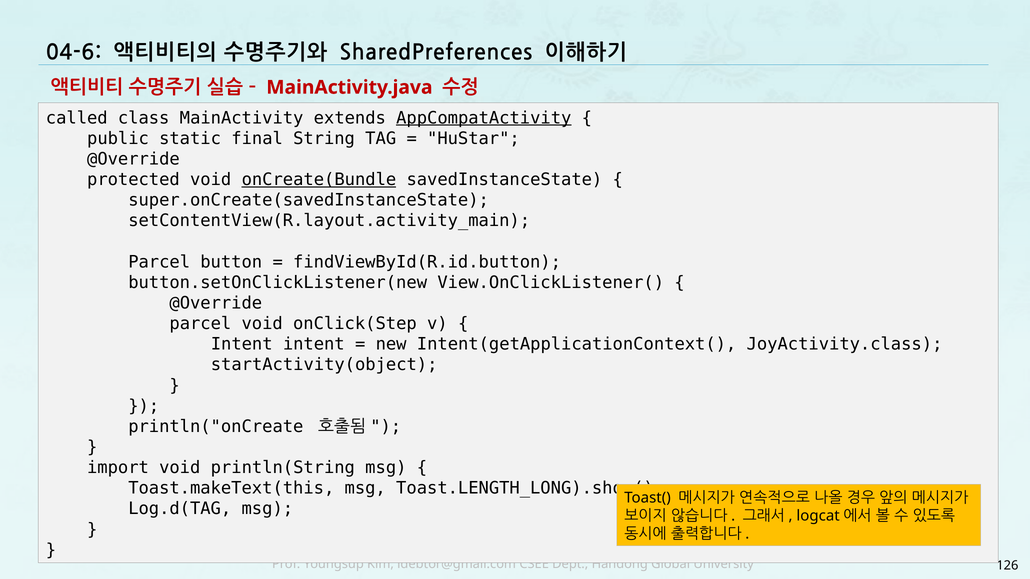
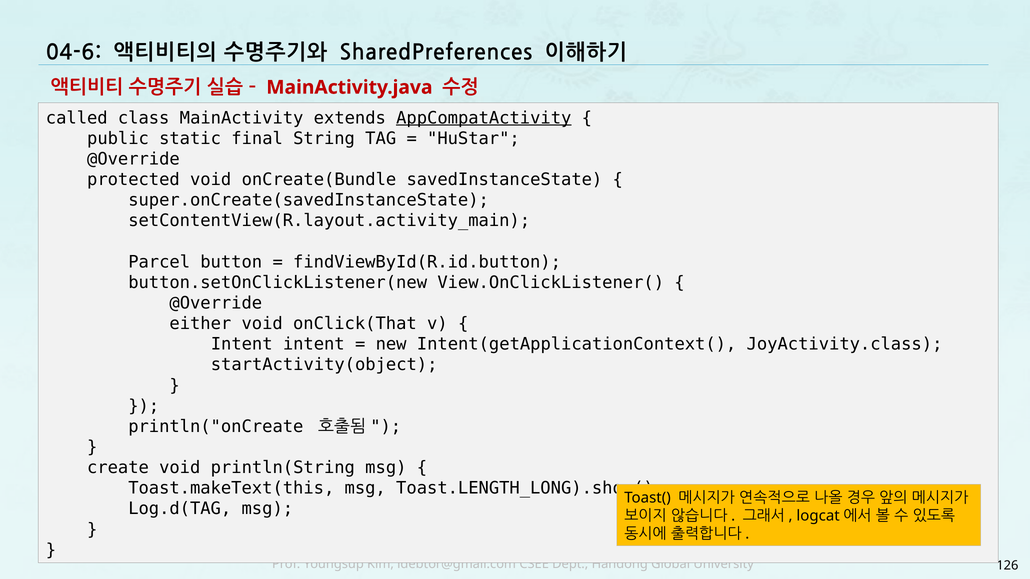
onCreate(Bundle underline: present -> none (319, 180)
parcel: parcel -> either (200, 324)
onClick(Step: onClick(Step -> onClick(That (355, 324)
import: import -> create (118, 468)
